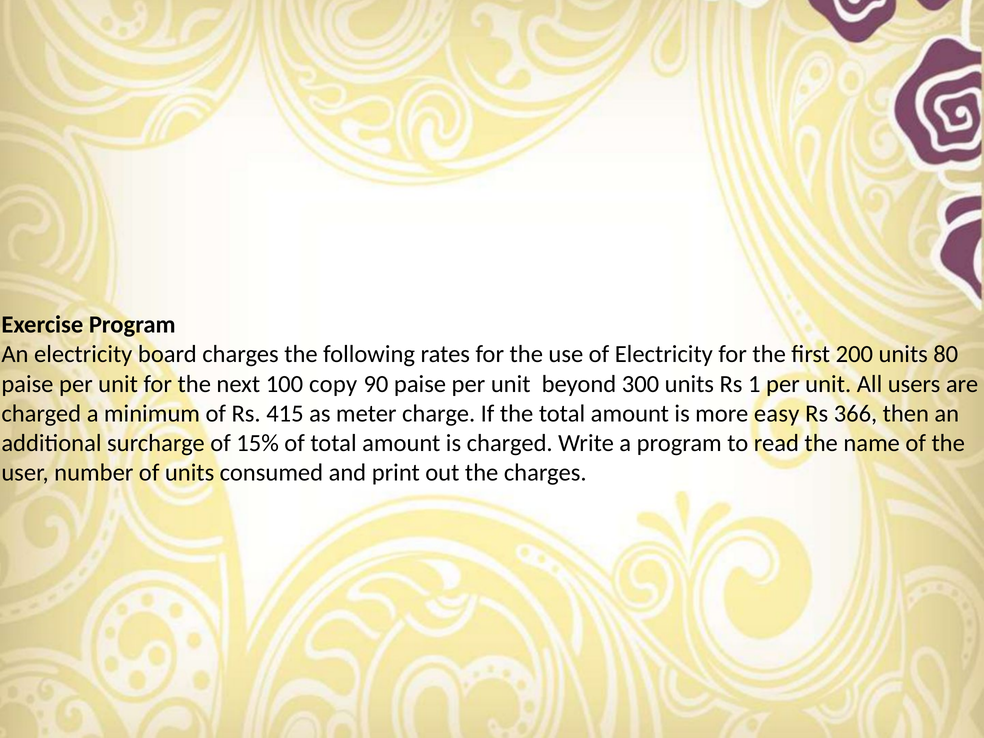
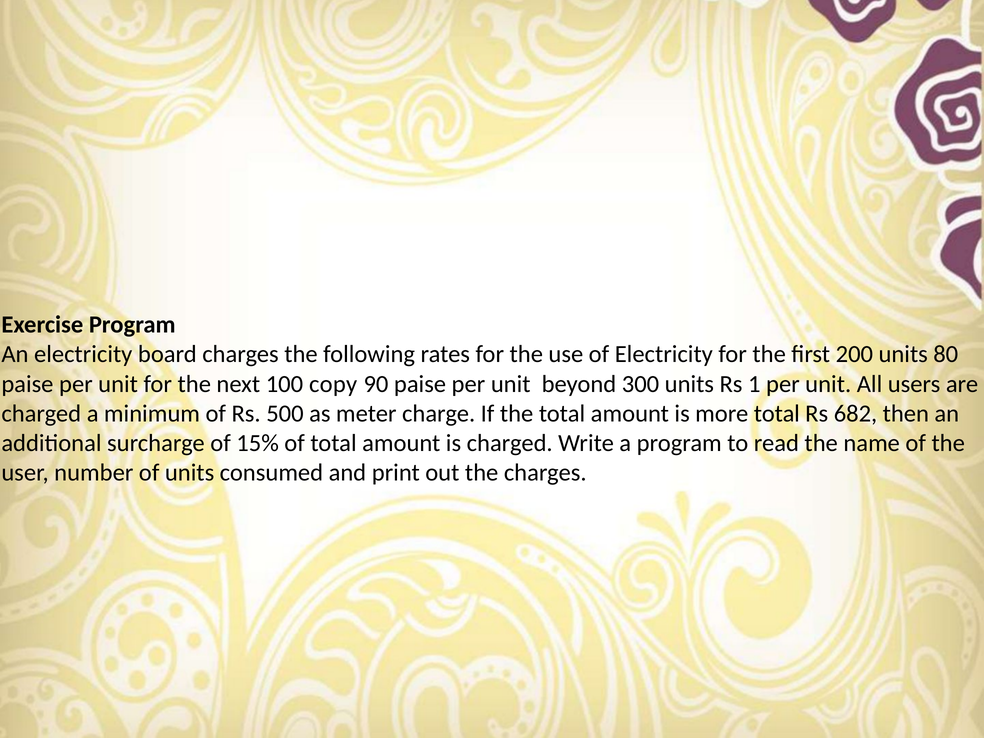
415: 415 -> 500 (285, 413)
more easy: easy -> total (777, 413)
366: 366 -> 682 (855, 413)
